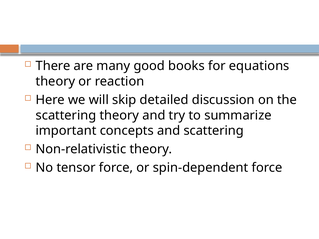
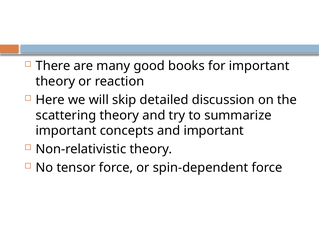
for equations: equations -> important (259, 66)
and scattering: scattering -> important (214, 131)
